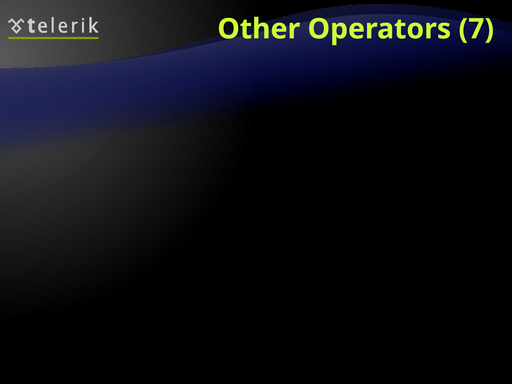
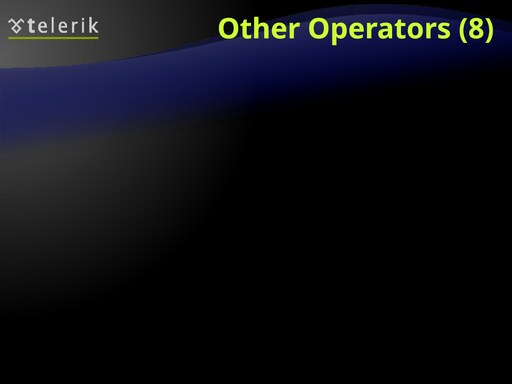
7: 7 -> 8 (476, 29)
